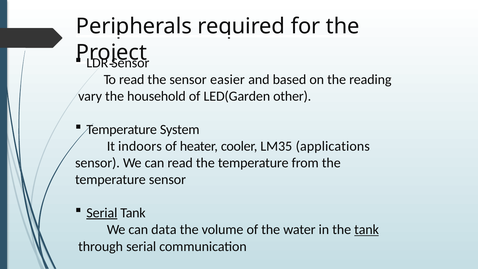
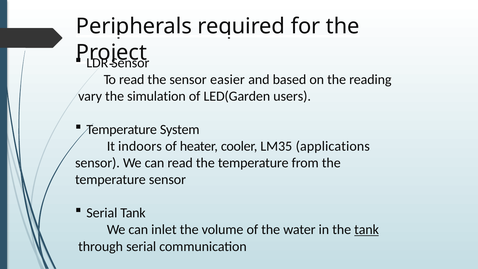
household: household -> simulation (156, 96)
other: other -> users (292, 96)
Serial underline: present -> none (102, 213)
data: data -> inlet (164, 230)
